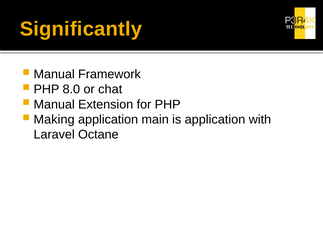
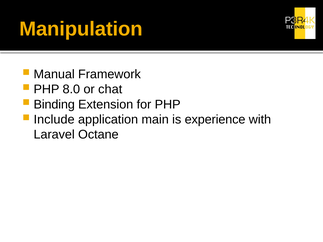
Significantly: Significantly -> Manipulation (81, 29)
Manual: Manual -> Binding (54, 105)
Making: Making -> Include (54, 120)
is application: application -> experience (215, 120)
